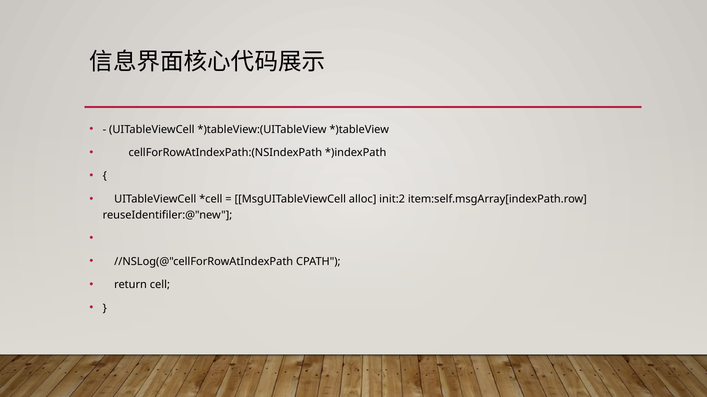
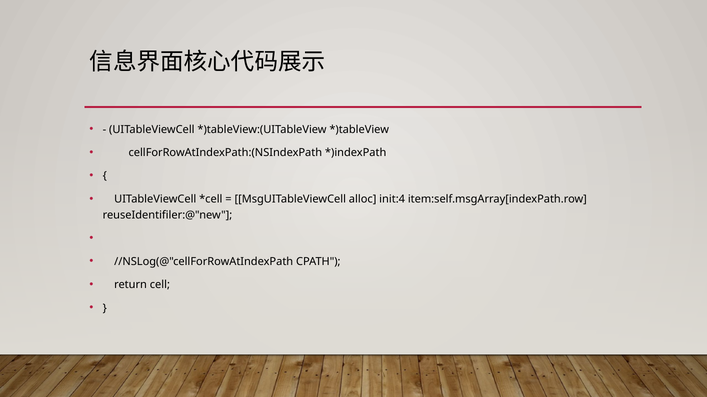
init:2: init:2 -> init:4 (392, 199)
